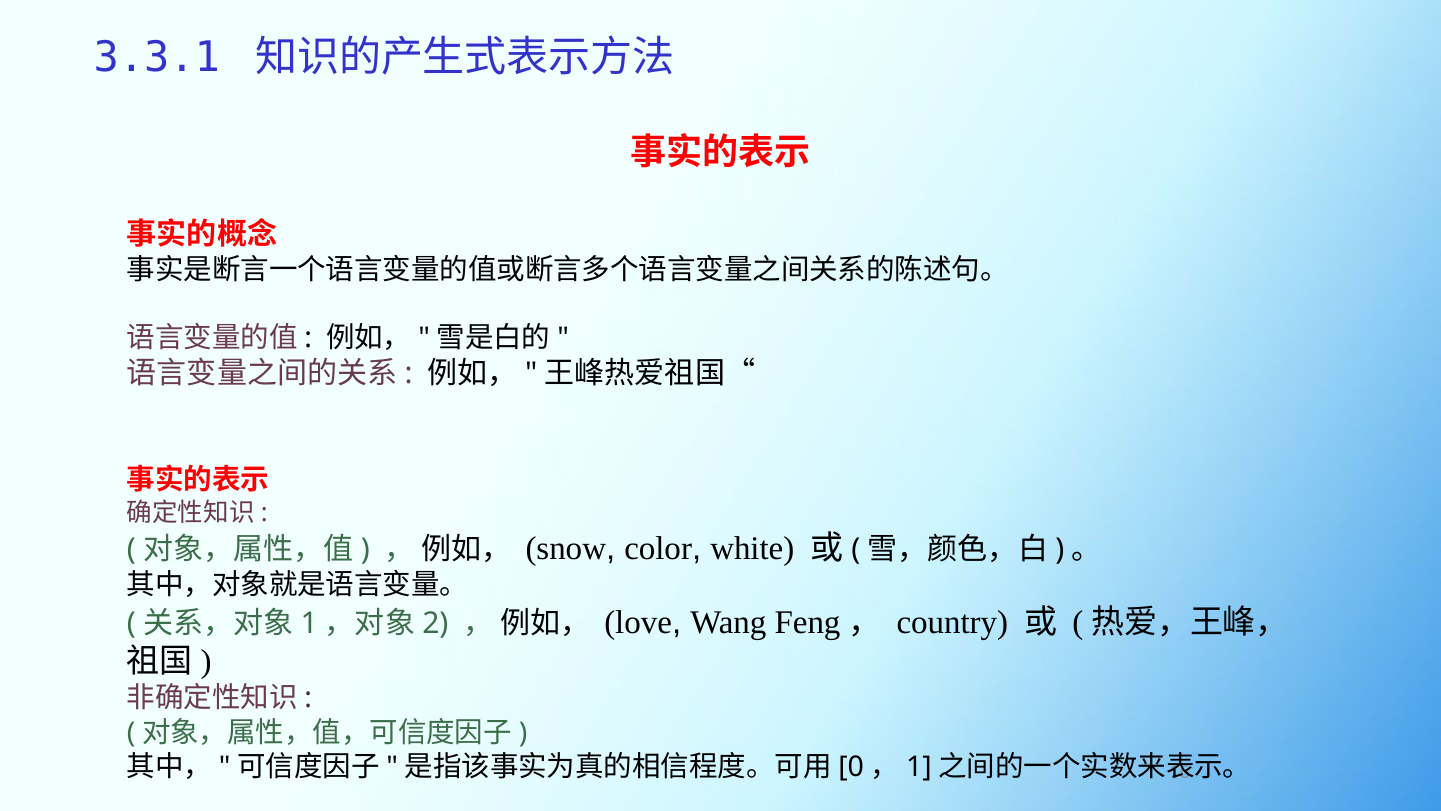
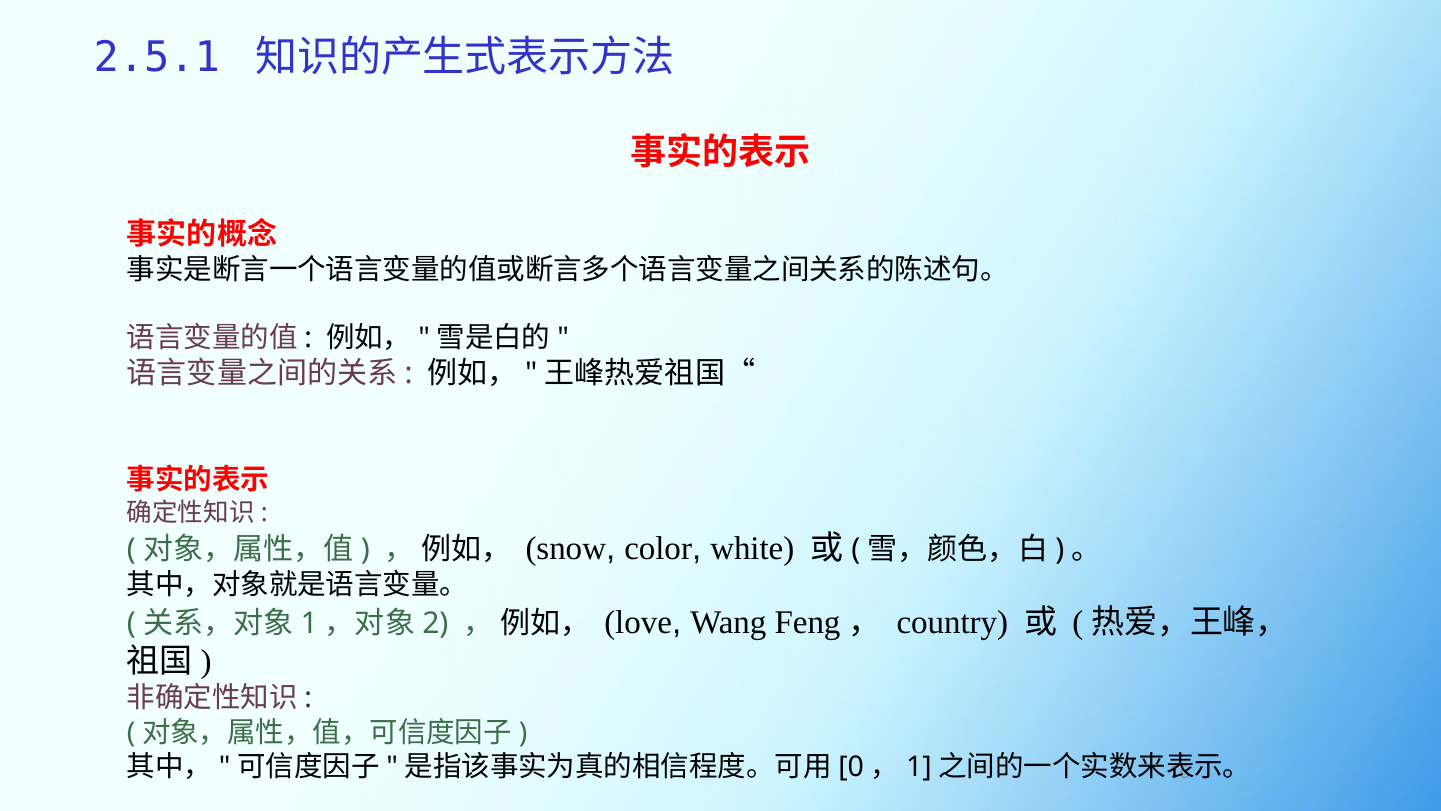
3.3.1: 3.3.1 -> 2.5.1 (157, 58)
